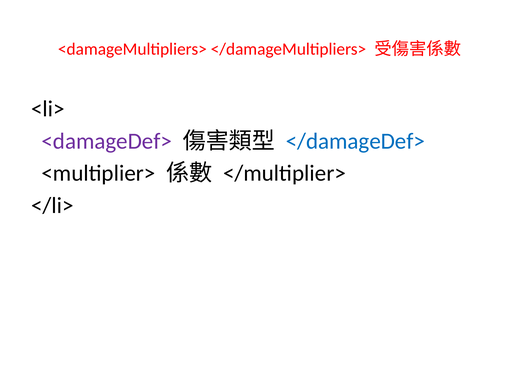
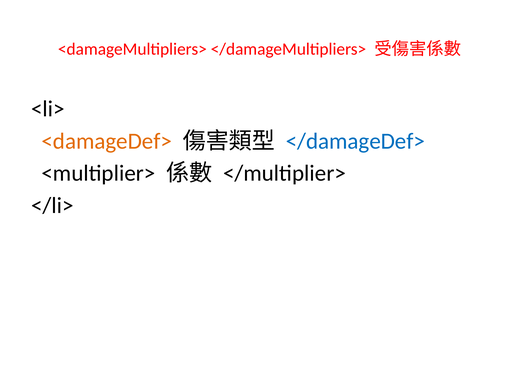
<damageDef> colour: purple -> orange (107, 141)
